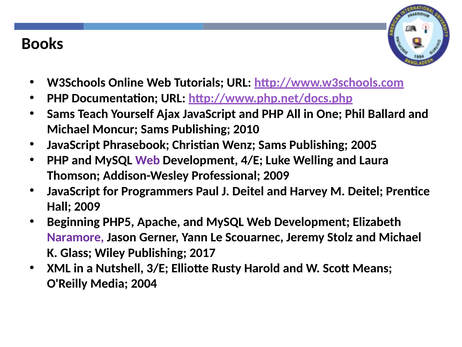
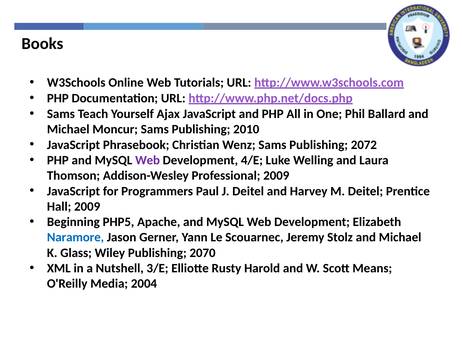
2005: 2005 -> 2072 (364, 145)
Naramore colour: purple -> blue (75, 237)
2017: 2017 -> 2070 (203, 252)
